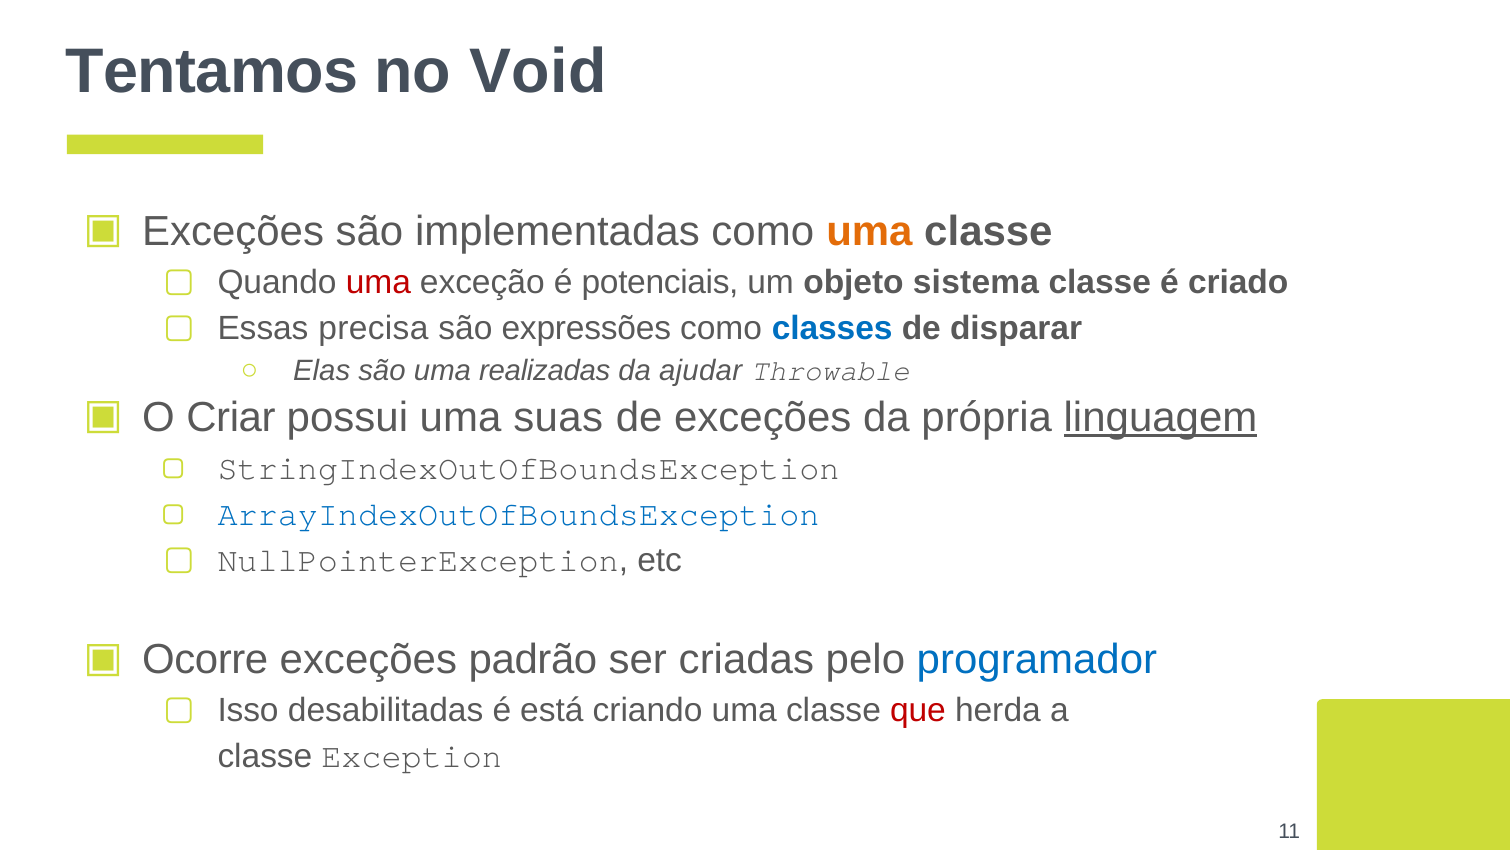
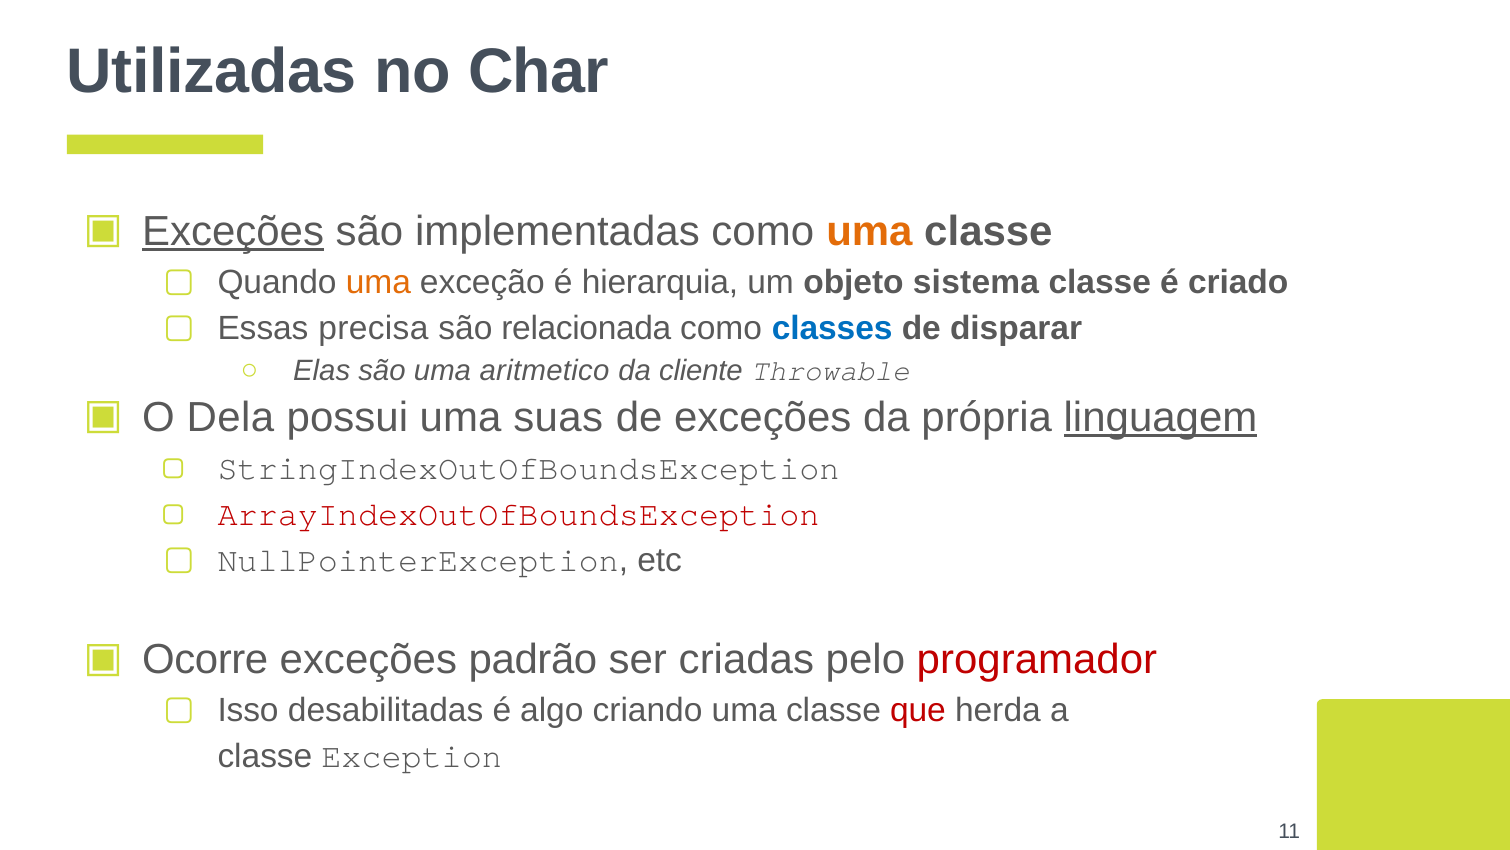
Tentamos: Tentamos -> Utilizadas (212, 72)
Void: Void -> Char (539, 72)
Exceções underline: none -> present (233, 231)
uma colour: red -> orange (378, 282)
potenciais: potenciais -> hierarquia (660, 282)
expressões: expressões -> relacionada (586, 328)
realizadas: realizadas -> aritmetico (545, 371)
ajudar: ajudar -> cliente (701, 371)
Criar: Criar -> Dela (231, 417)
ArrayIndexOutOfBoundsException colour: blue -> red (519, 514)
programador colour: blue -> red (1037, 659)
está: está -> algo (552, 710)
